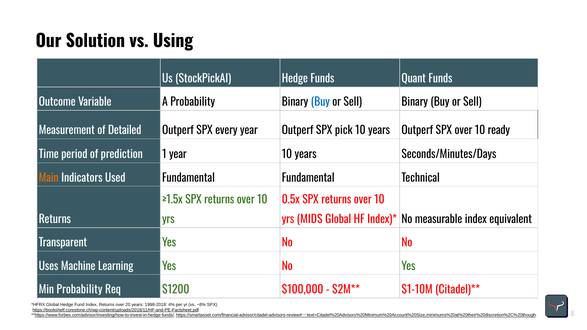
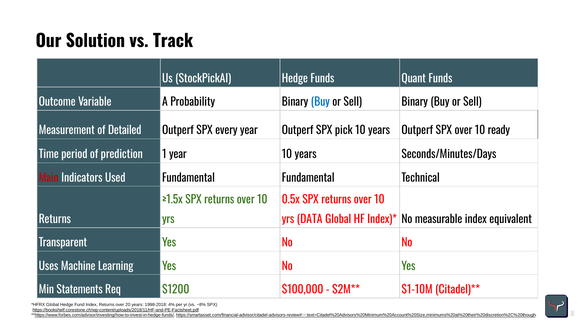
Using: Using -> Track (173, 41)
Main colour: orange -> red (49, 178)
MIDS: MIDS -> DATA (310, 220)
Min Probability: Probability -> Statements (80, 290)
